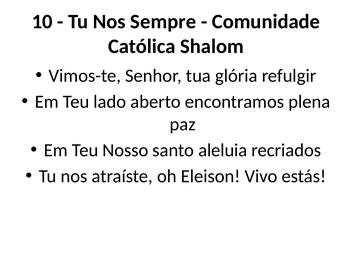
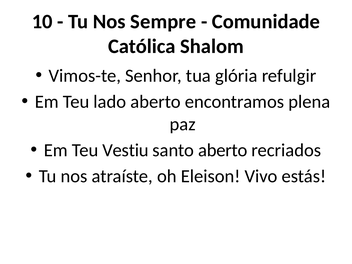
Nosso: Nosso -> Vestiu (125, 150)
santo aleluia: aleluia -> aberto (223, 150)
